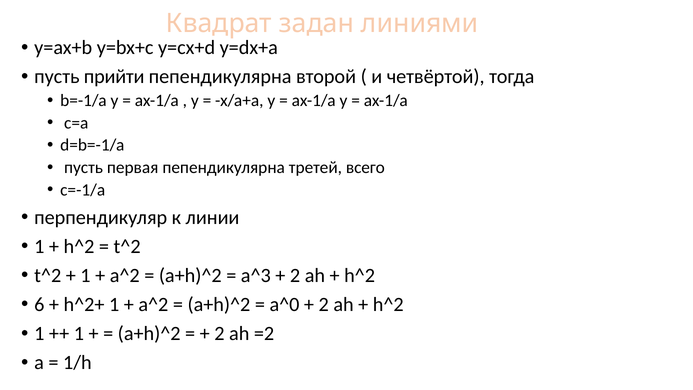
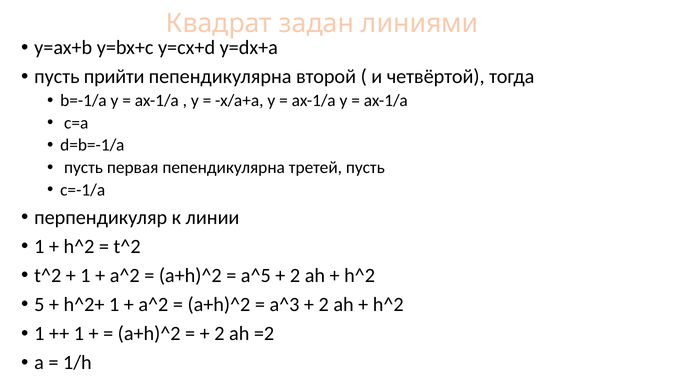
третей всего: всего -> пусть (365, 167)
a^3: a^3 -> a^5 (256, 275)
6: 6 -> 5 (39, 304)
a^0: a^0 -> a^3 (284, 304)
